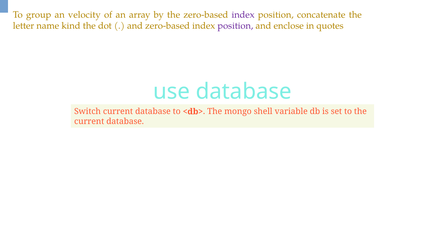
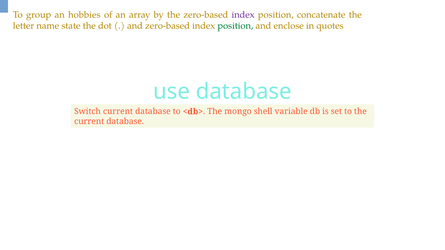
velocity: velocity -> hobbies (84, 15)
kind: kind -> state (71, 26)
position colour: purple -> green (235, 26)
